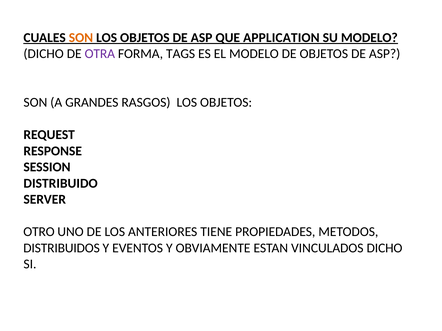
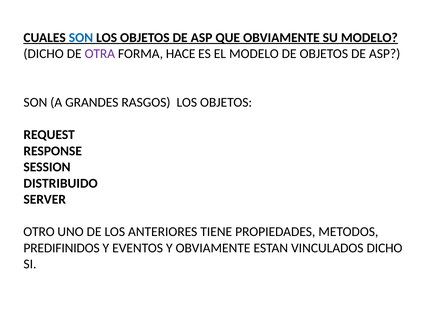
SON colour: orange -> blue (81, 38)
QUE APPLICATION: APPLICATION -> OBVIAMENTE (281, 38)
TAGS: TAGS -> HACE (181, 54)
DISTRIBUIDOS: DISTRIBUIDOS -> PREDIFINIDOS (62, 248)
